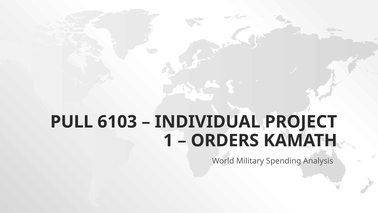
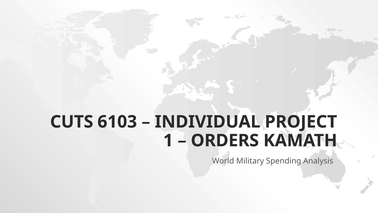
PULL: PULL -> CUTS (72, 122)
